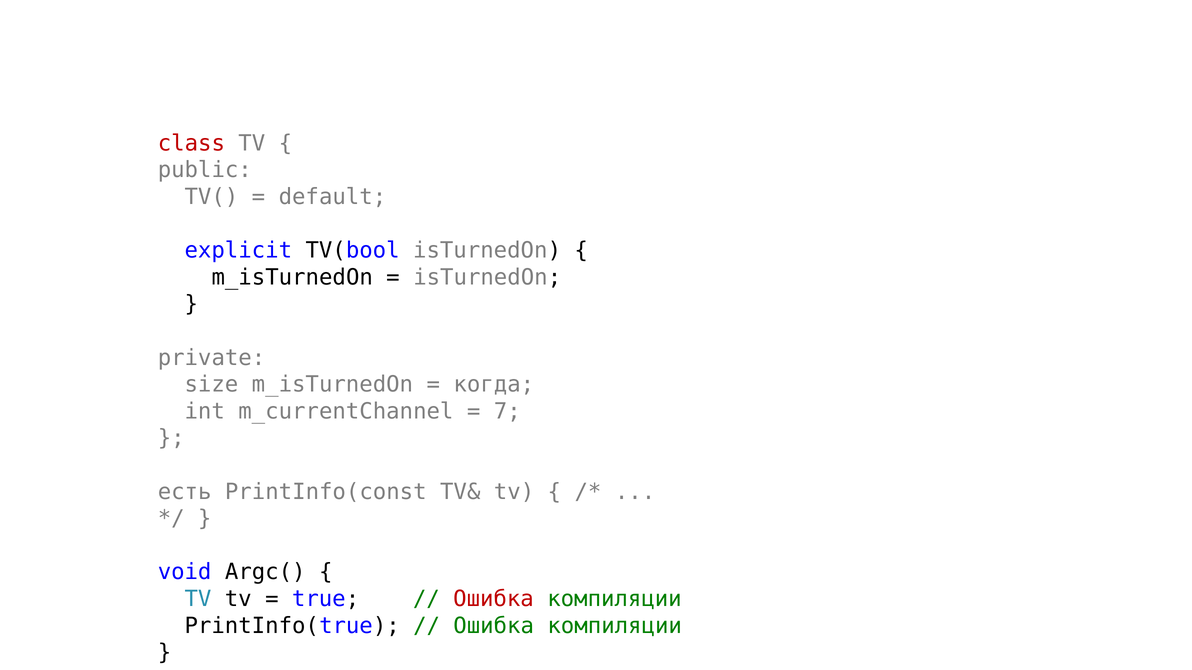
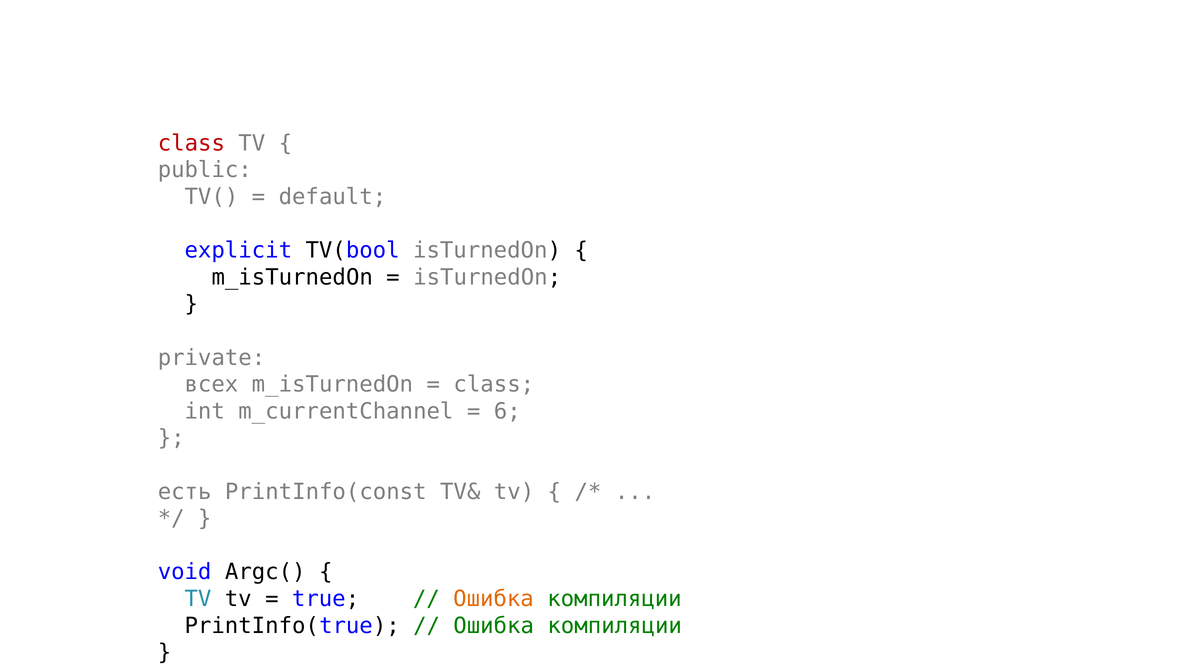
size: size -> всех (211, 385)
когда: когда -> class (494, 385)
7: 7 -> 6 (507, 412)
Ошибка colour: red -> orange (494, 599)
